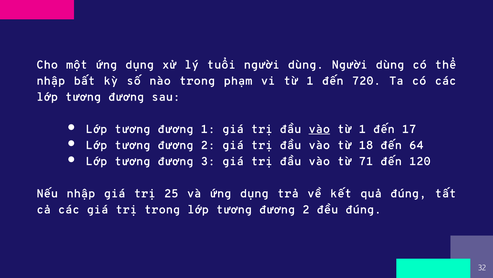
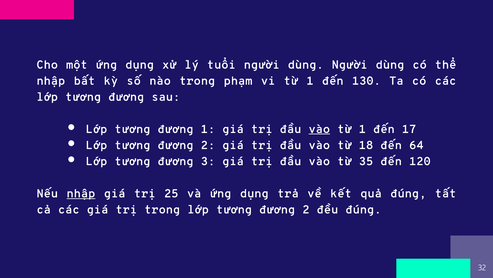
720: 720 -> 130 (366, 81)
71: 71 -> 35 (366, 161)
nhập underline: none -> present (81, 193)
